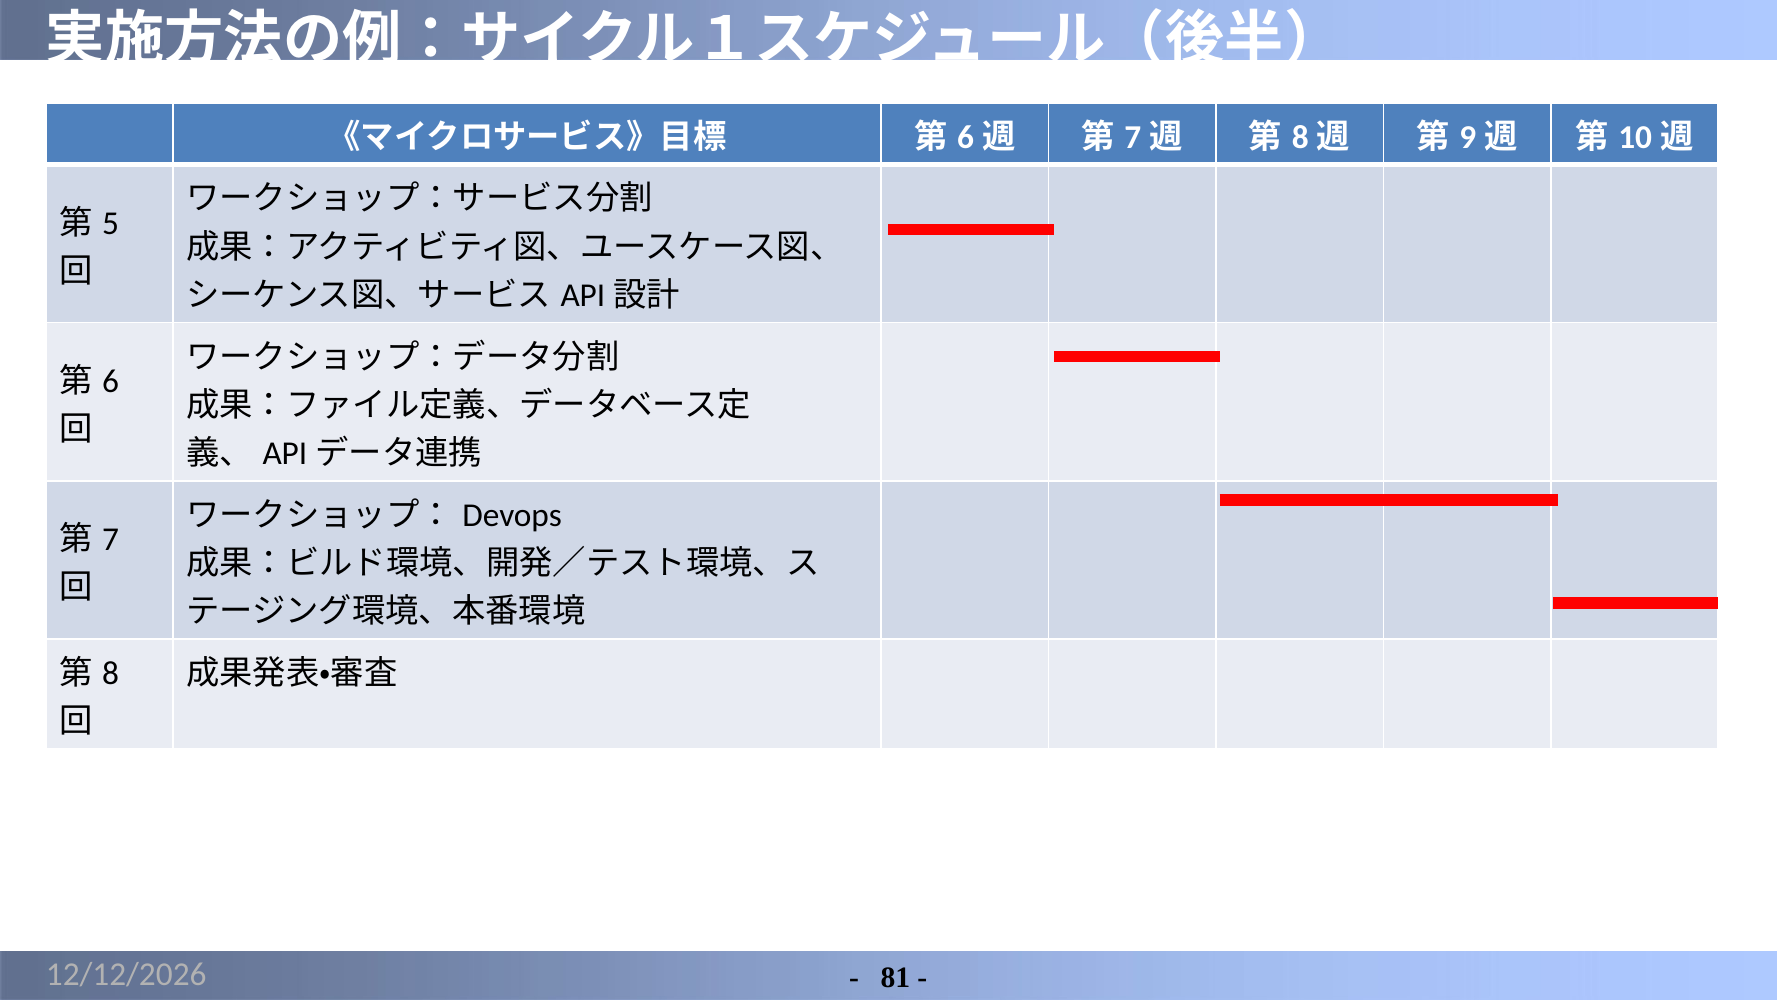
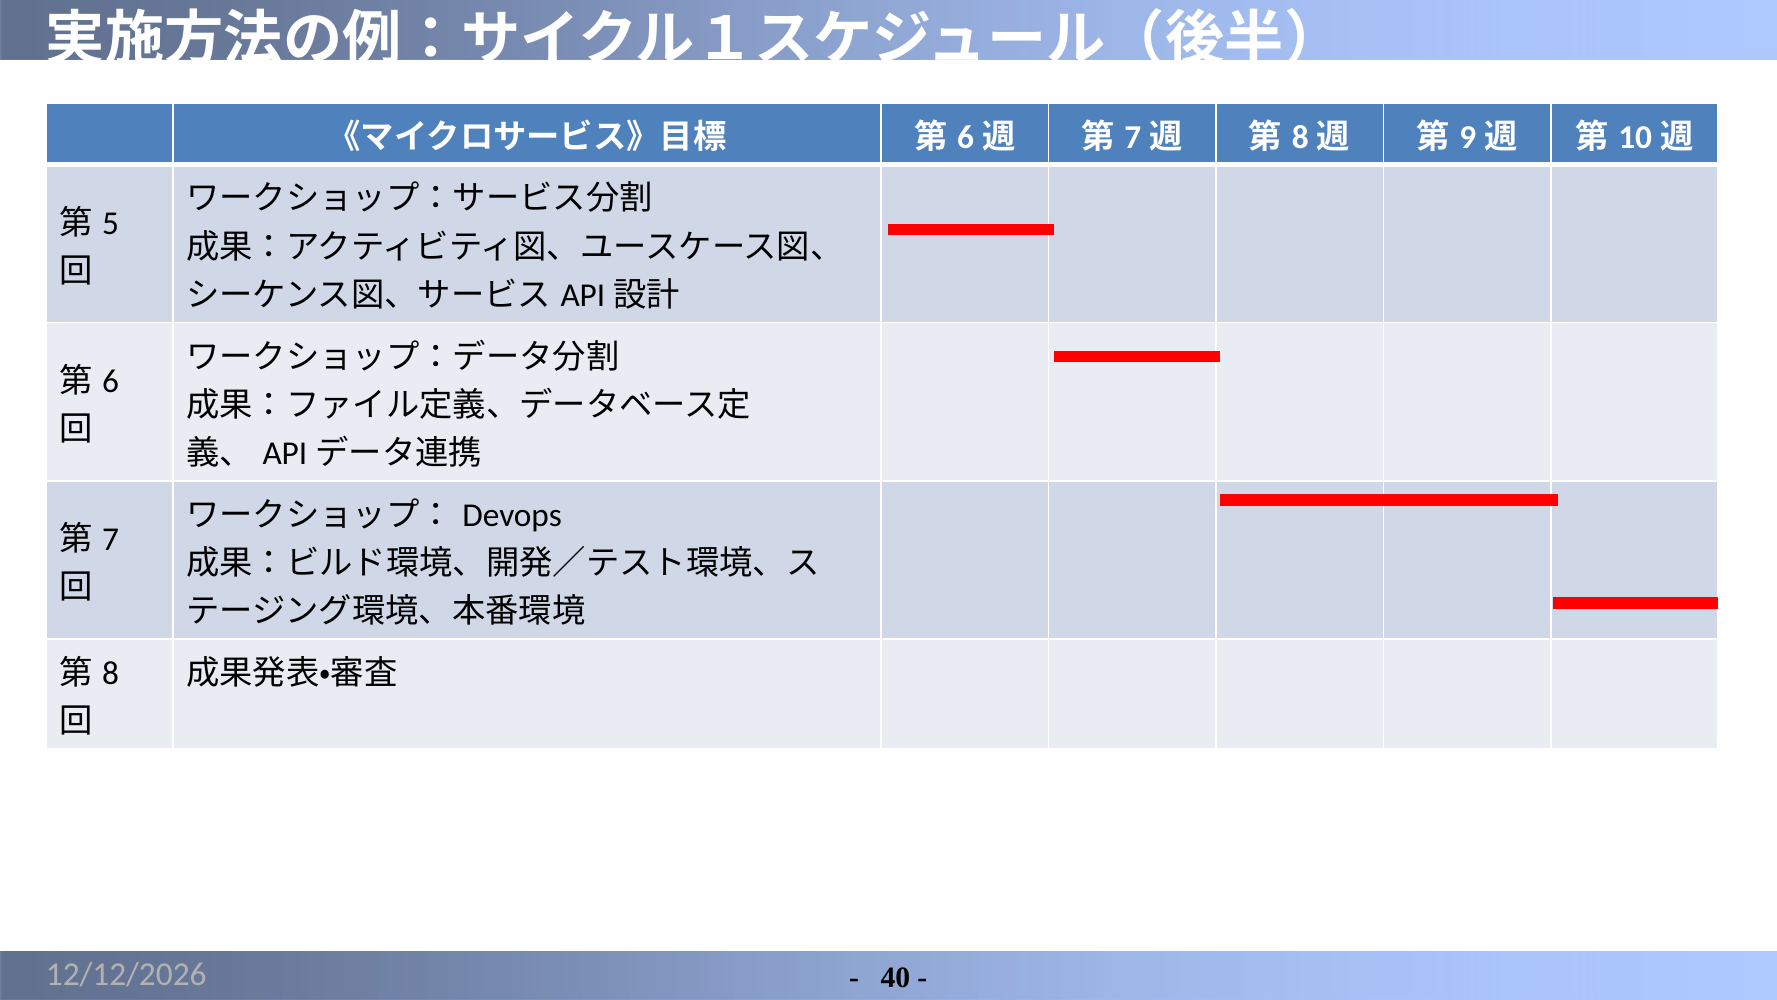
81: 81 -> 40 (895, 977)
